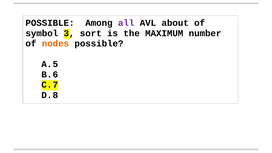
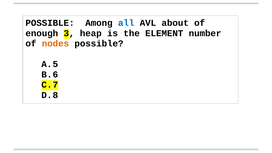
all colour: purple -> blue (126, 23)
symbol: symbol -> enough (42, 33)
sort: sort -> heap (91, 33)
MAXIMUM: MAXIMUM -> ELEMENT (164, 33)
